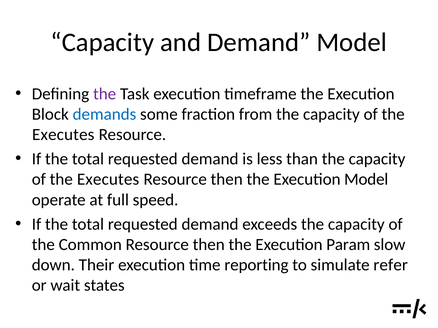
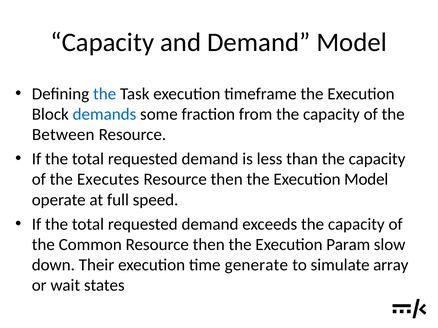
the colour: purple -> blue (105, 94)
Executes: Executes -> Between (63, 135)
reporting: reporting -> generate (256, 265)
refer: refer -> array (391, 265)
